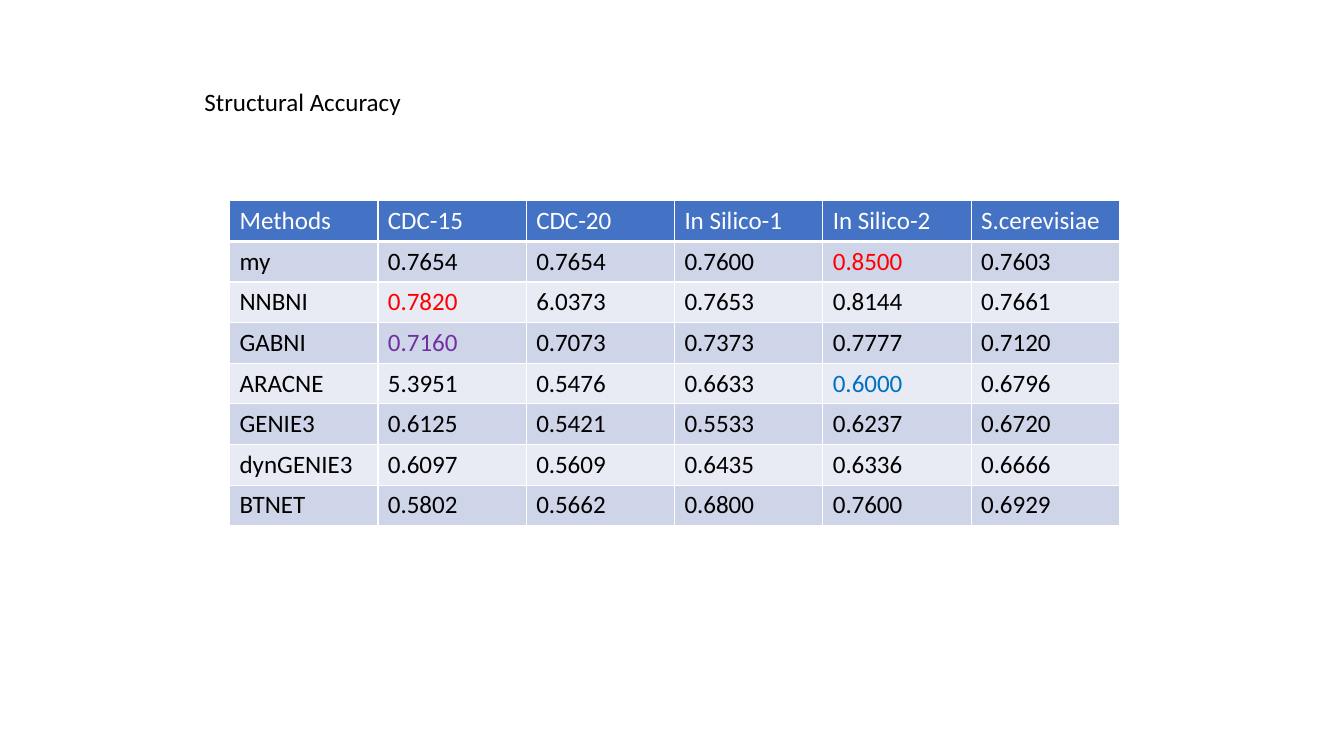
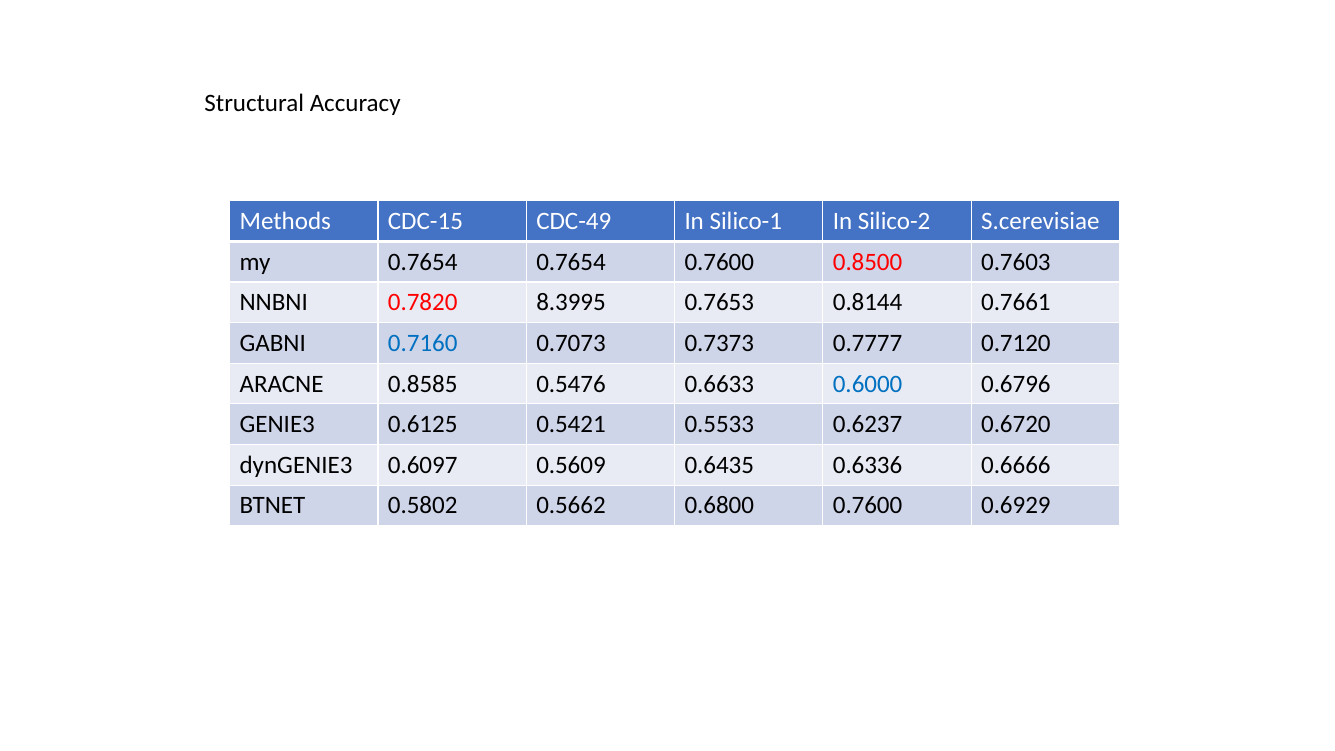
CDC-20: CDC-20 -> CDC-49 (574, 221)
6.0373: 6.0373 -> 8.3995 (571, 303)
0.7160 colour: purple -> blue (423, 343)
5.3951: 5.3951 -> 0.8585 (423, 384)
